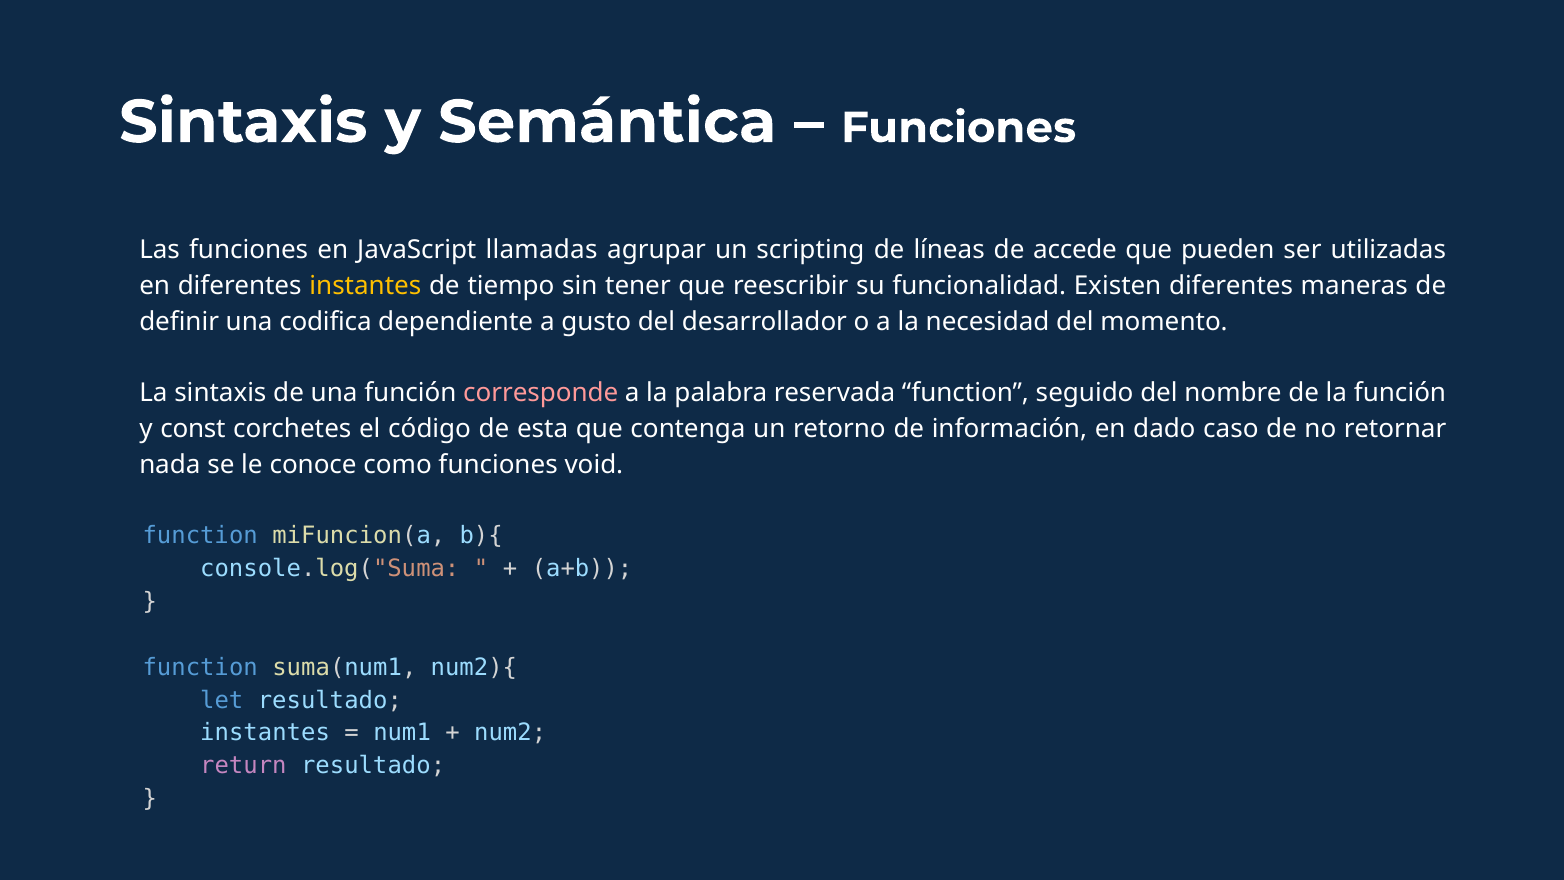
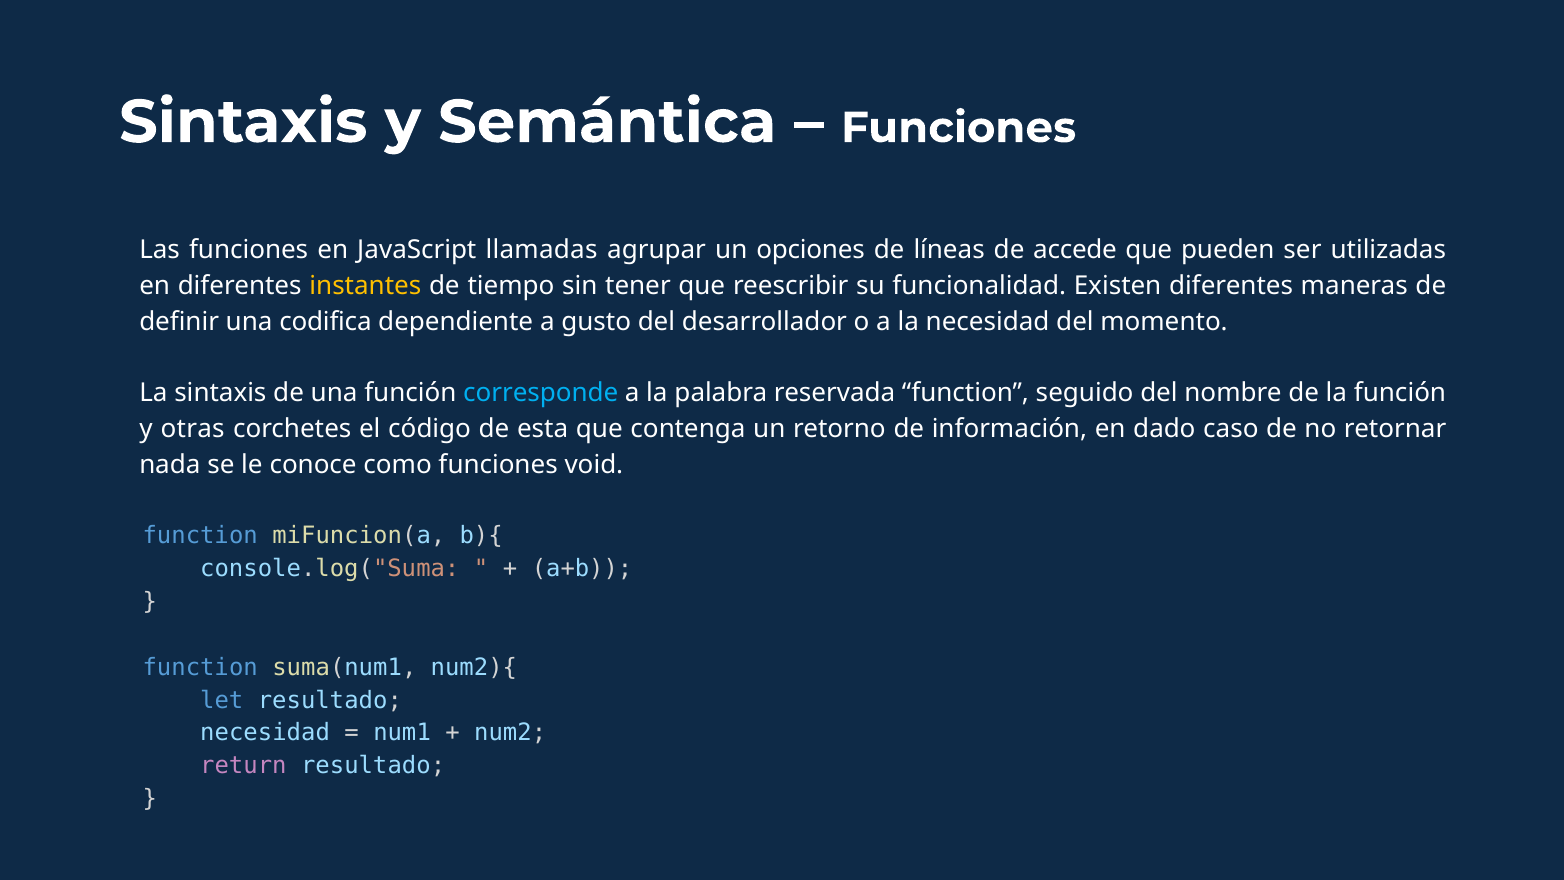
scripting: scripting -> opciones (811, 249)
corresponde colour: pink -> light blue (541, 393)
const: const -> otras (193, 429)
instantes: instantes -> necesidad (265, 733)
